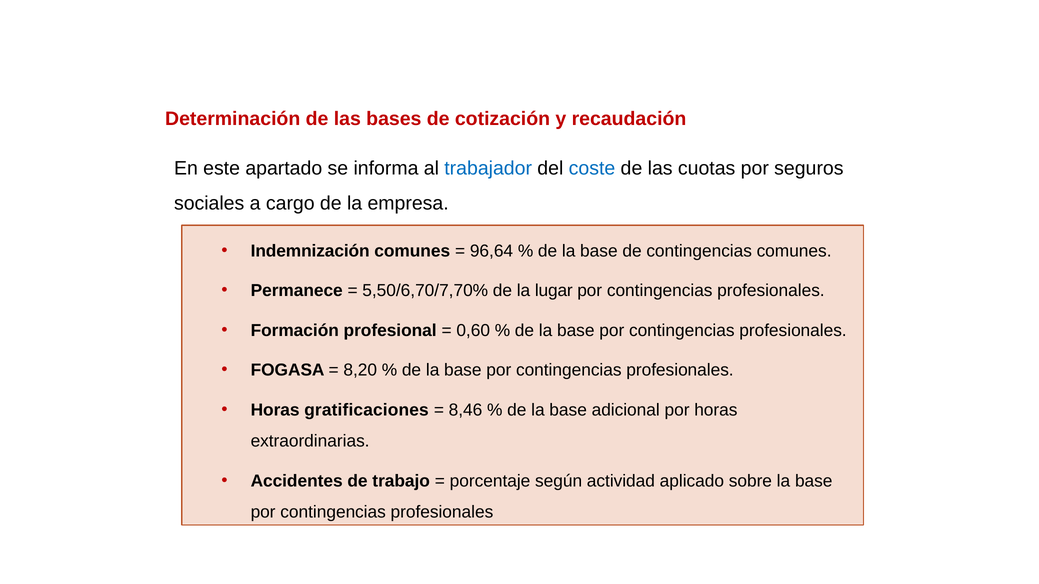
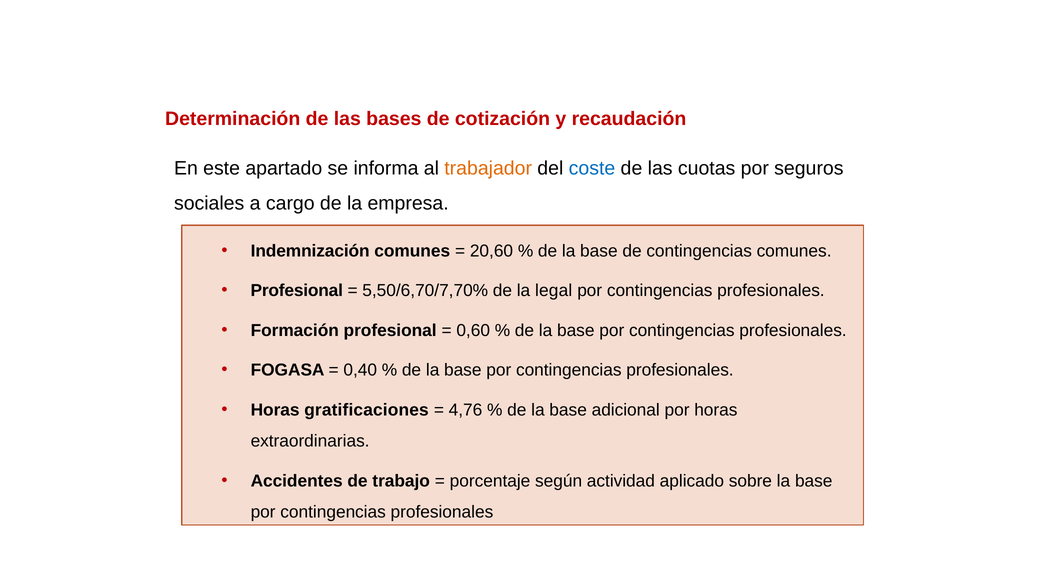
trabajador colour: blue -> orange (488, 169)
96,64: 96,64 -> 20,60 (491, 251)
Permanece: Permanece -> Profesional (297, 291)
lugar: lugar -> legal (554, 291)
8,20: 8,20 -> 0,40 (360, 371)
8,46: 8,46 -> 4,76 (466, 410)
